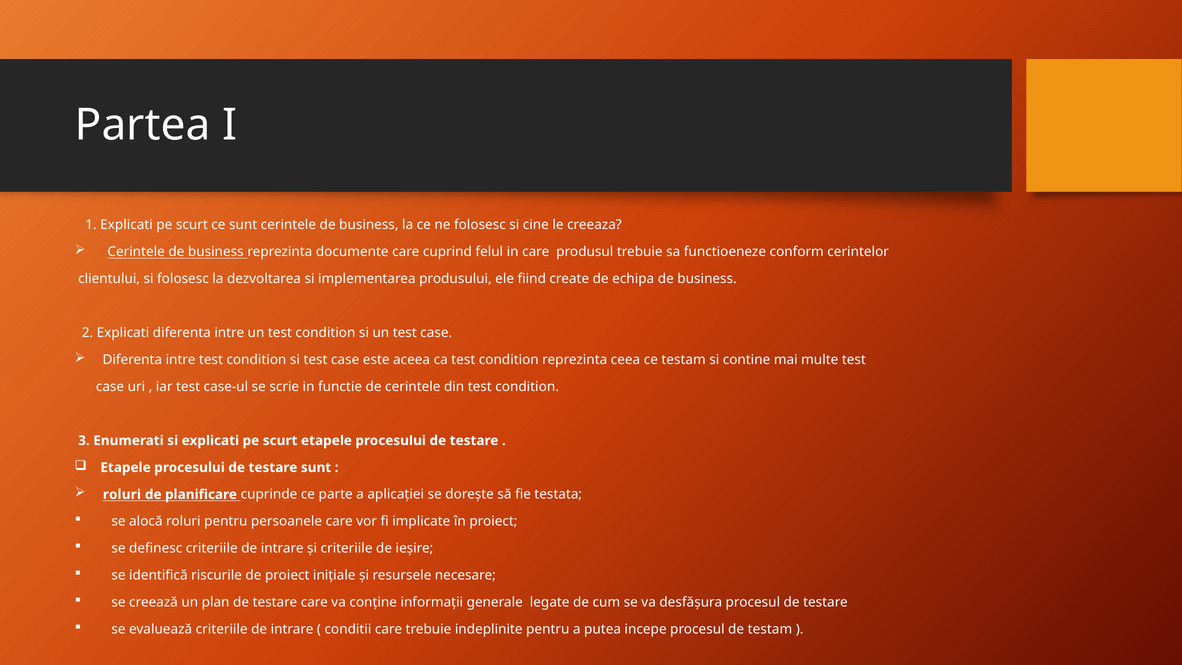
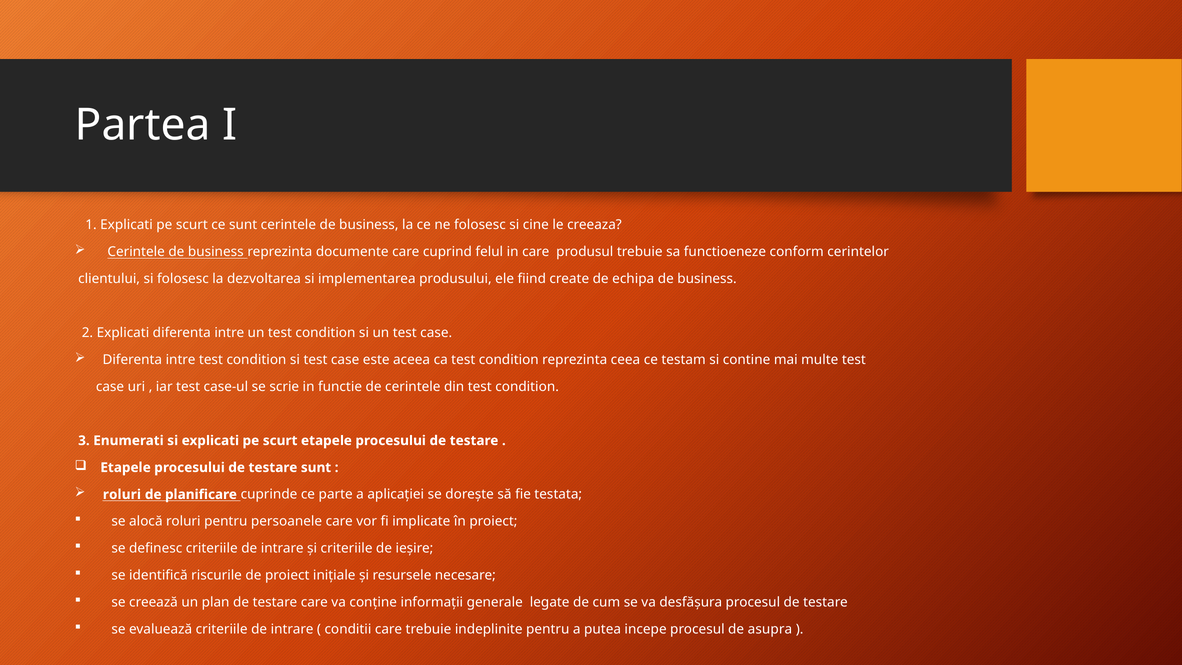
de testam: testam -> asupra (770, 629)
